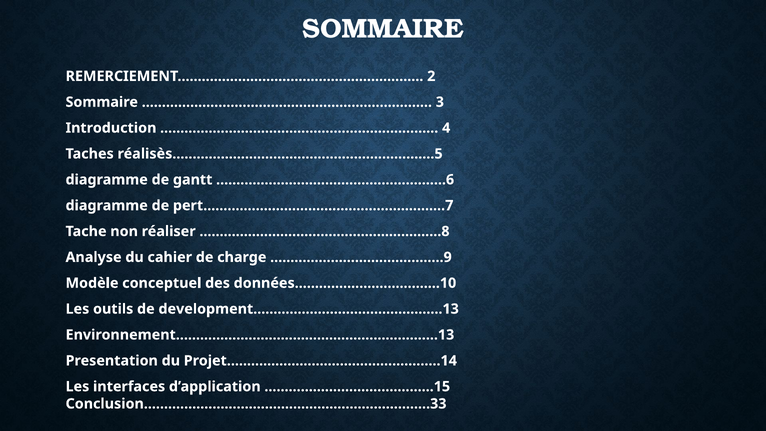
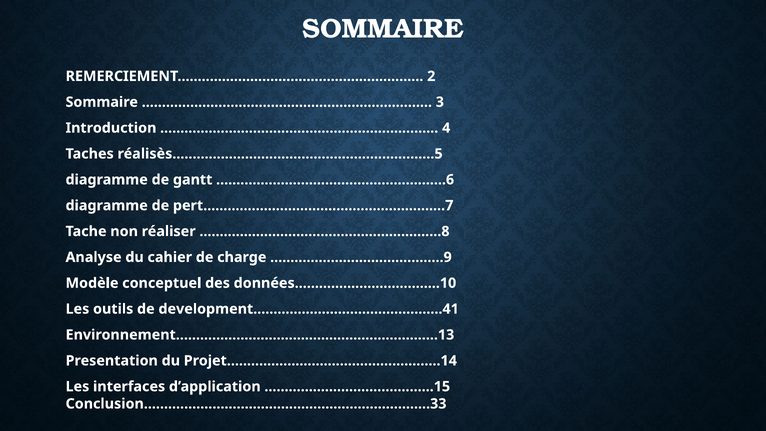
development...............................................13: development...............................................13 -> development...............................................41 (309, 309)
